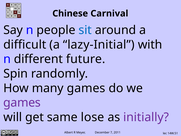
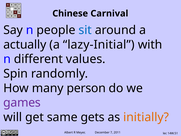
difficult: difficult -> actually (25, 45)
future: future -> values (86, 59)
many games: games -> person (86, 88)
lose: lose -> gets (93, 117)
initially colour: purple -> orange (146, 117)
